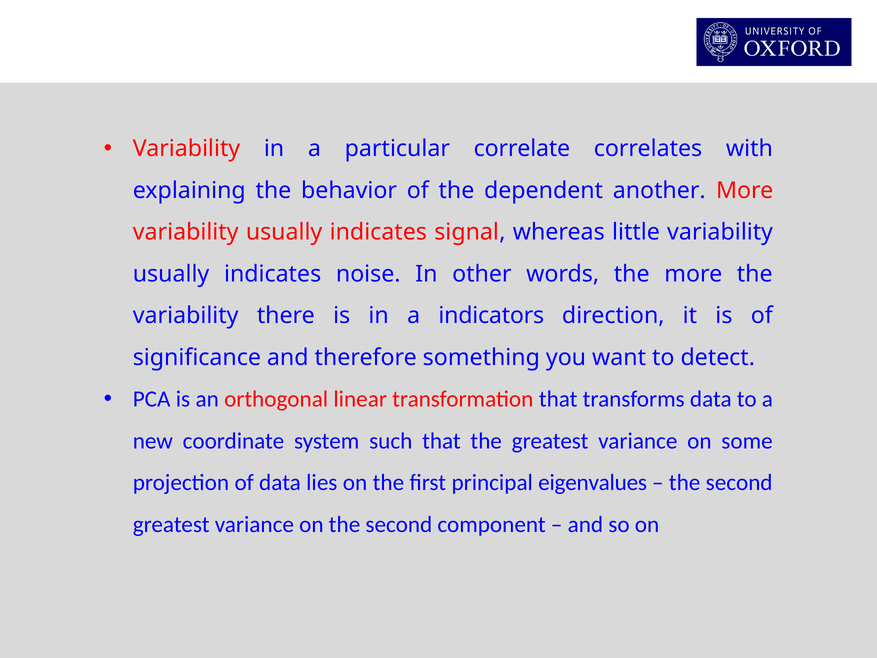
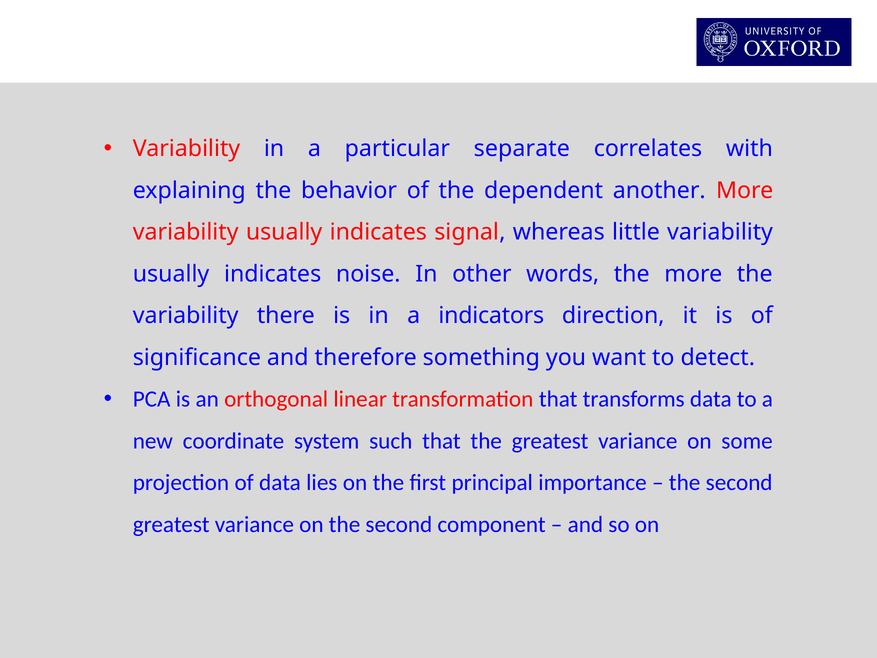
correlate: correlate -> separate (522, 149)
eigenvalues: eigenvalues -> importance (593, 483)
